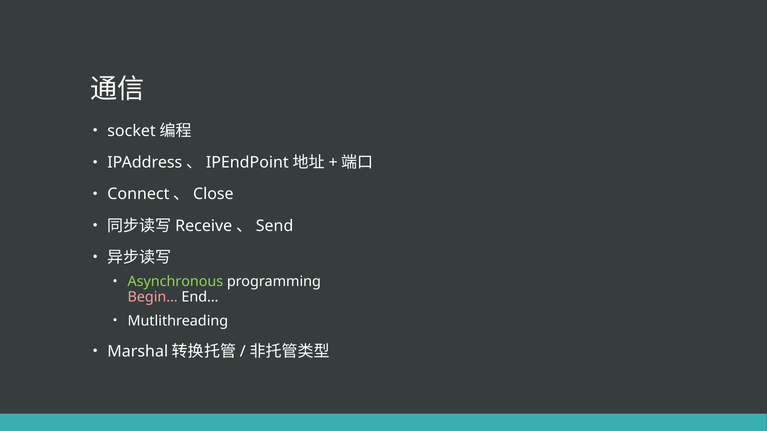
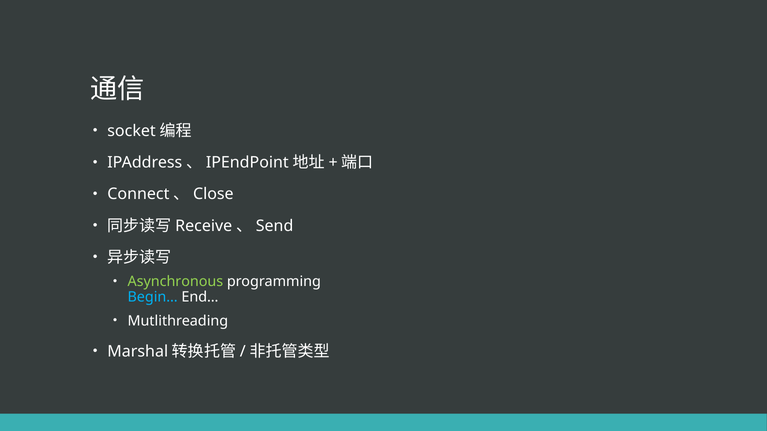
Begin… colour: pink -> light blue (153, 298)
